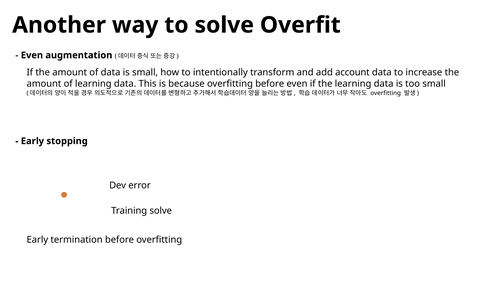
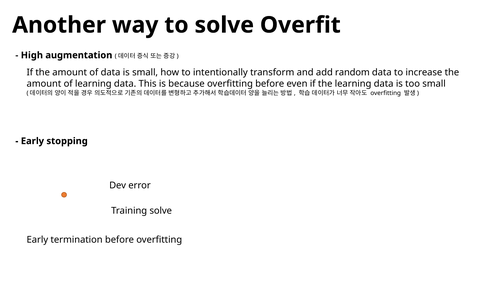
Even: Even -> High (32, 55)
account: account -> random (352, 73)
